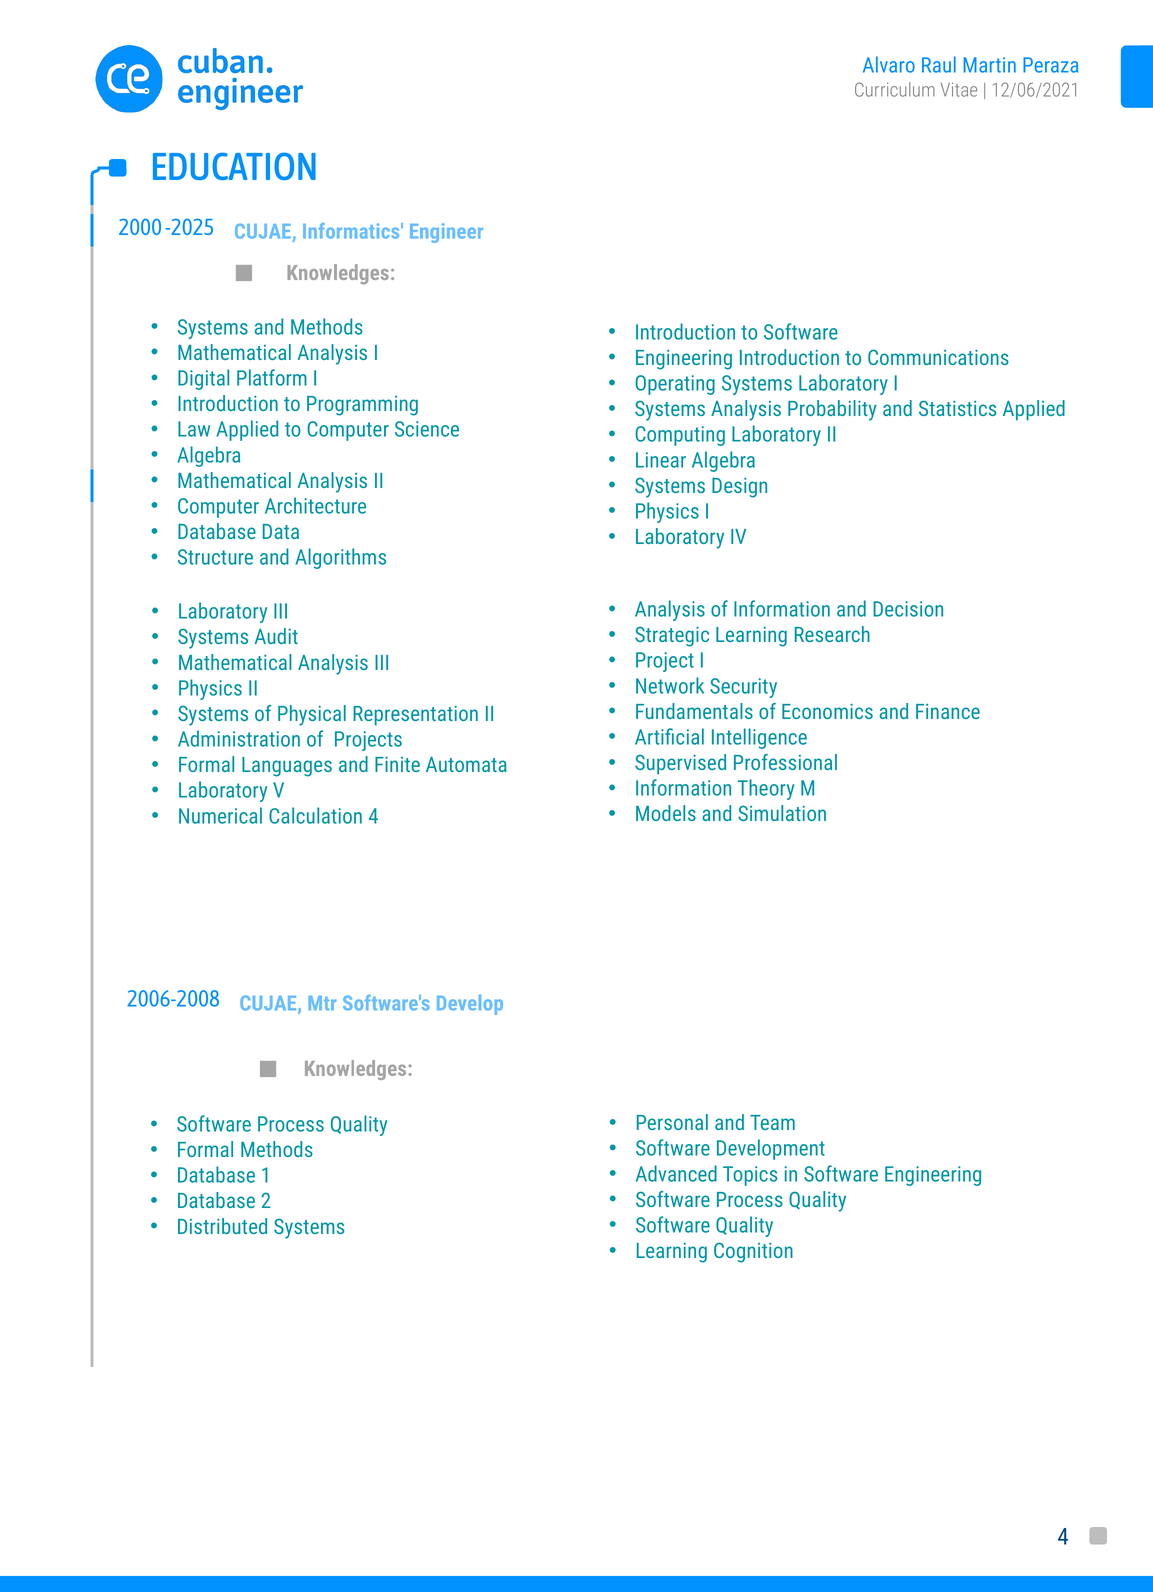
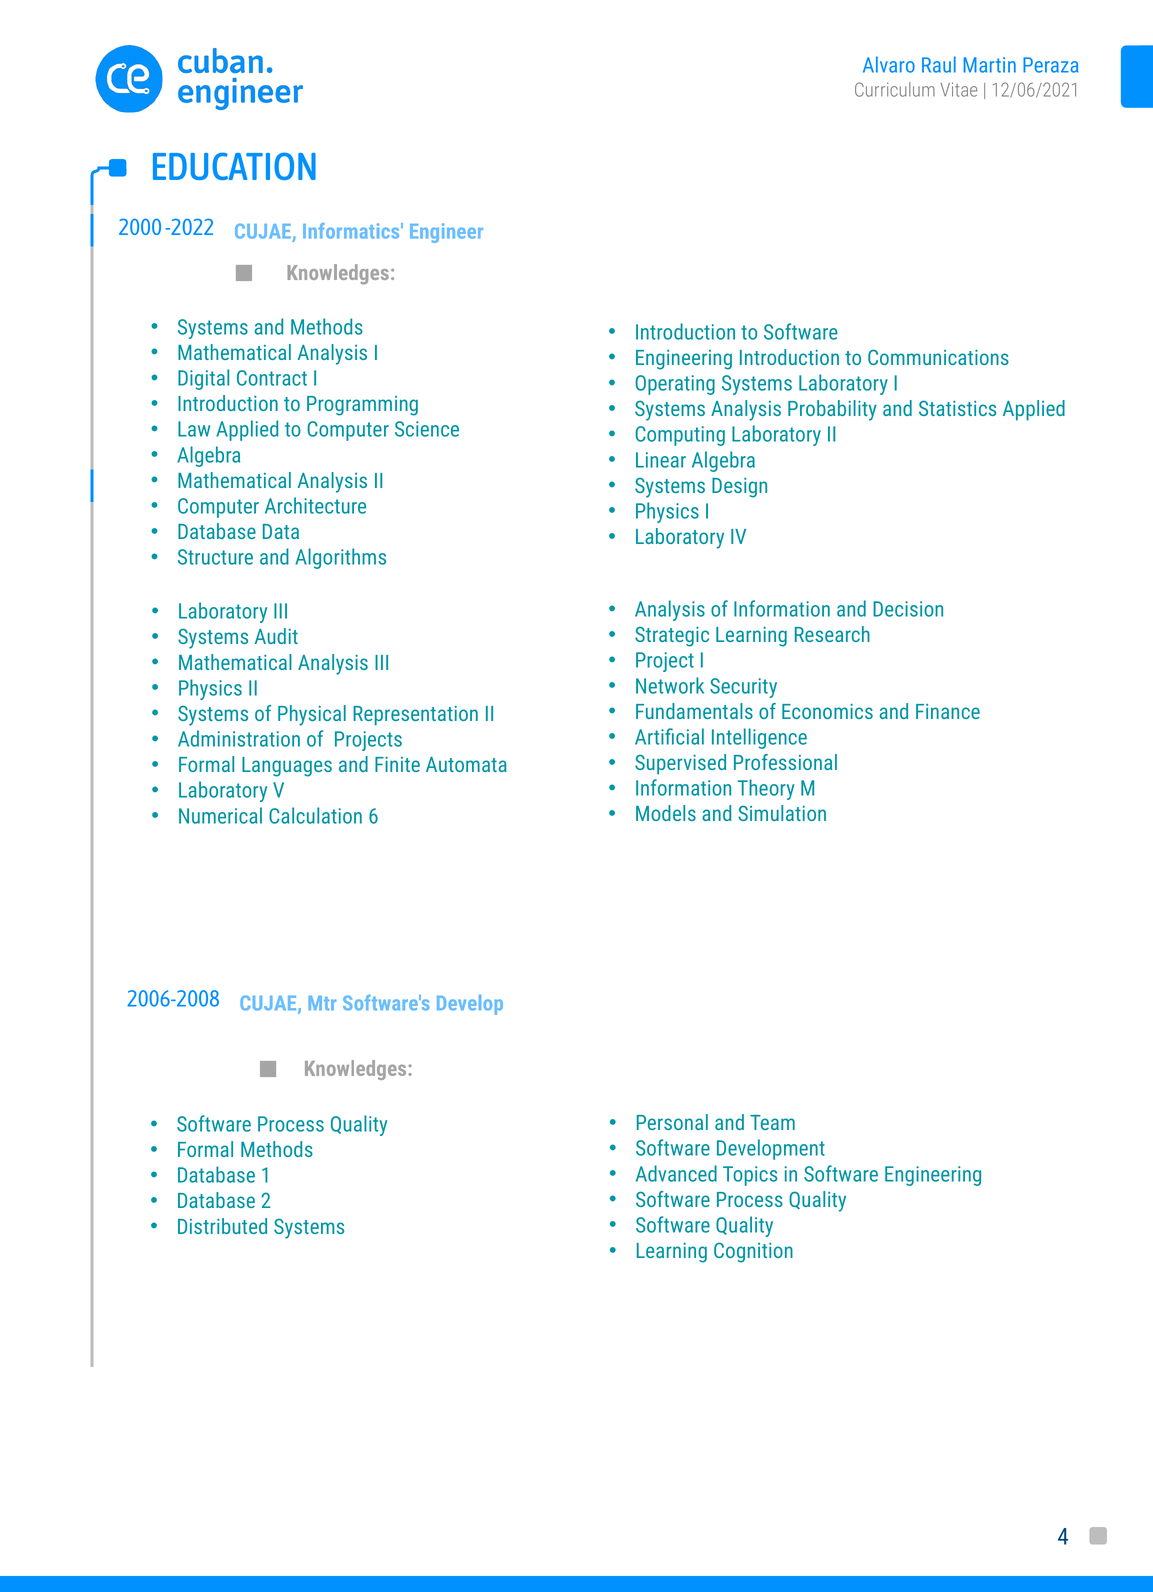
-2025: -2025 -> -2022 (190, 228)
Platform: Platform -> Contract (272, 379)
Calculation 4: 4 -> 6 (373, 817)
